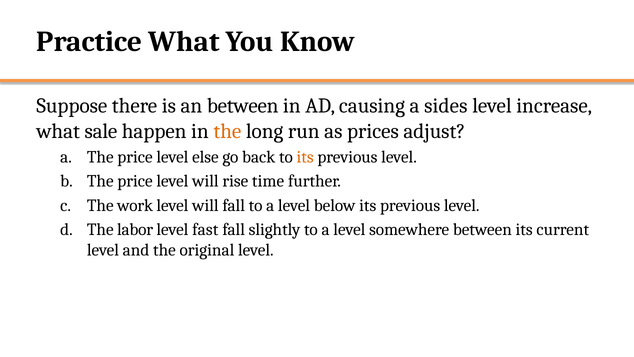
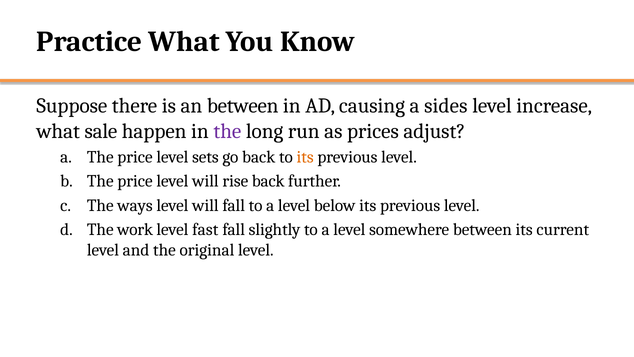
the colour: orange -> purple (227, 131)
else: else -> sets (205, 157)
rise time: time -> back (268, 181)
work: work -> ways (135, 205)
labor: labor -> work (135, 229)
